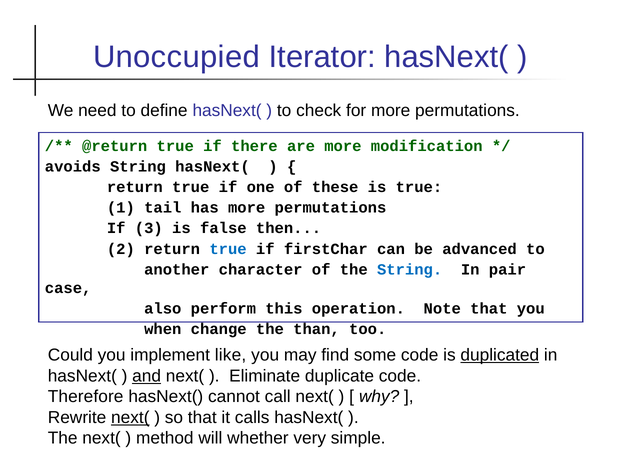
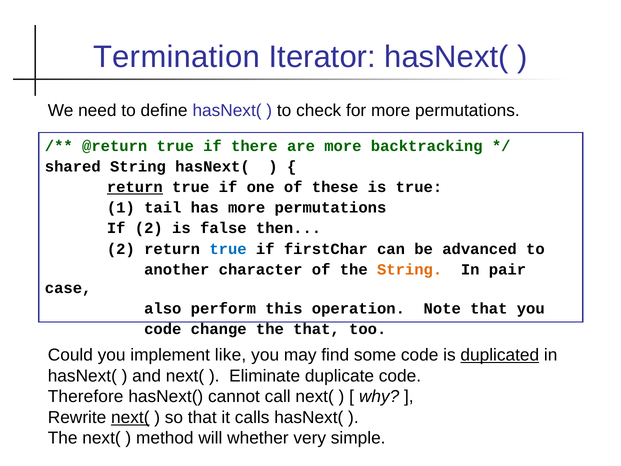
Unoccupied: Unoccupied -> Termination (176, 57)
modification: modification -> backtracking (427, 146)
avoids: avoids -> shared (73, 167)
return underline: none -> present (135, 187)
If 3: 3 -> 2 (149, 228)
String colour: blue -> orange (410, 269)
when: when -> code (163, 329)
the than: than -> that (317, 329)
and underline: present -> none (147, 376)
